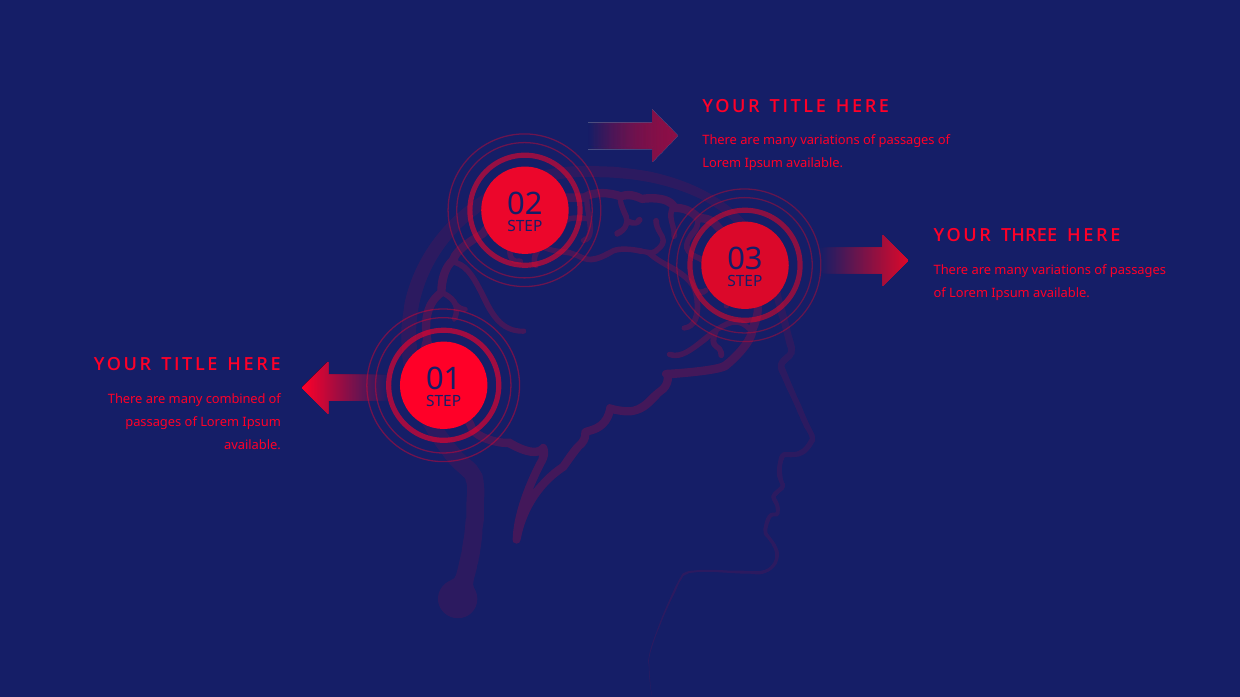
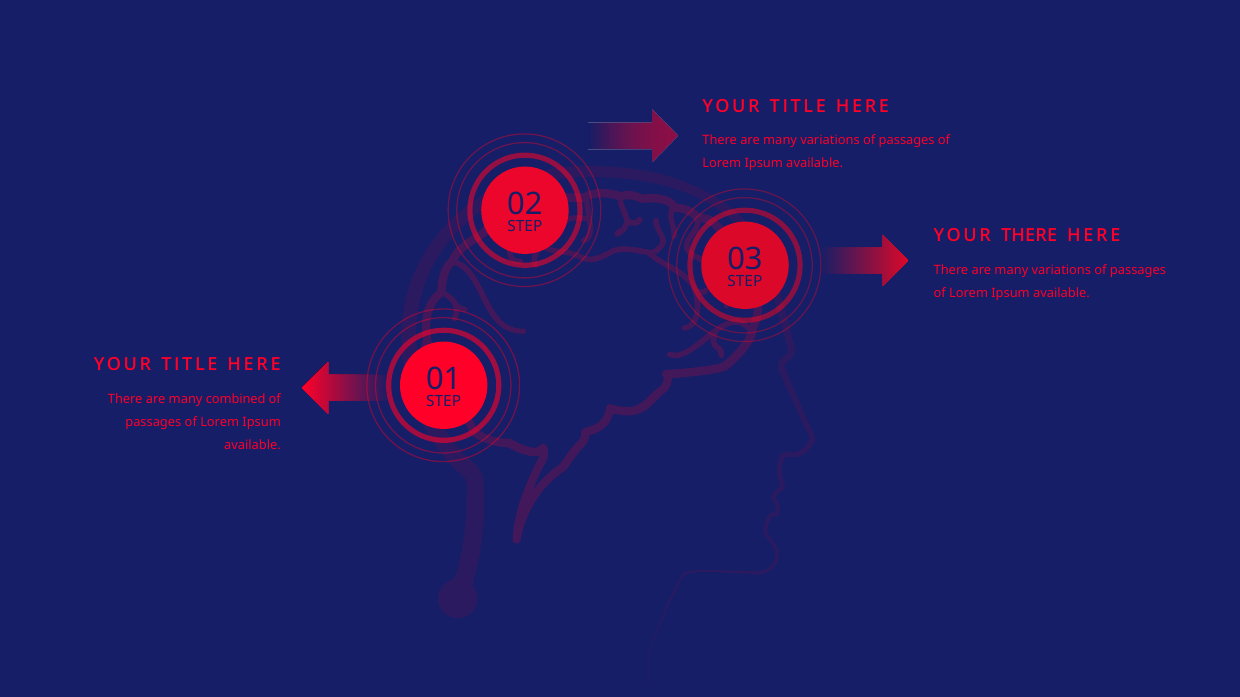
YOUR THREE: THREE -> THERE (1029, 236)
